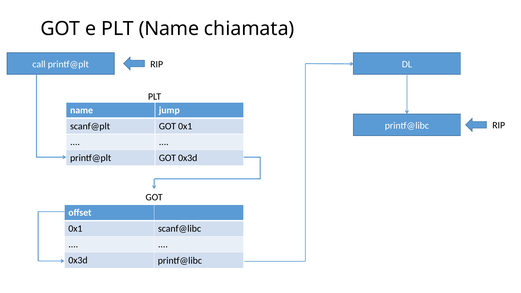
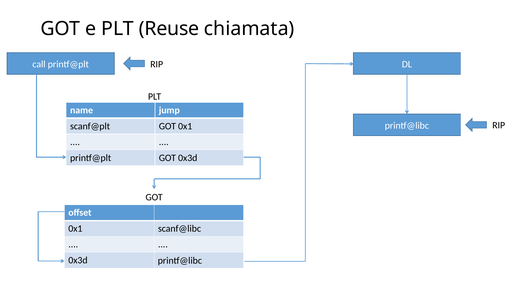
PLT Name: Name -> Reuse (169, 29)
